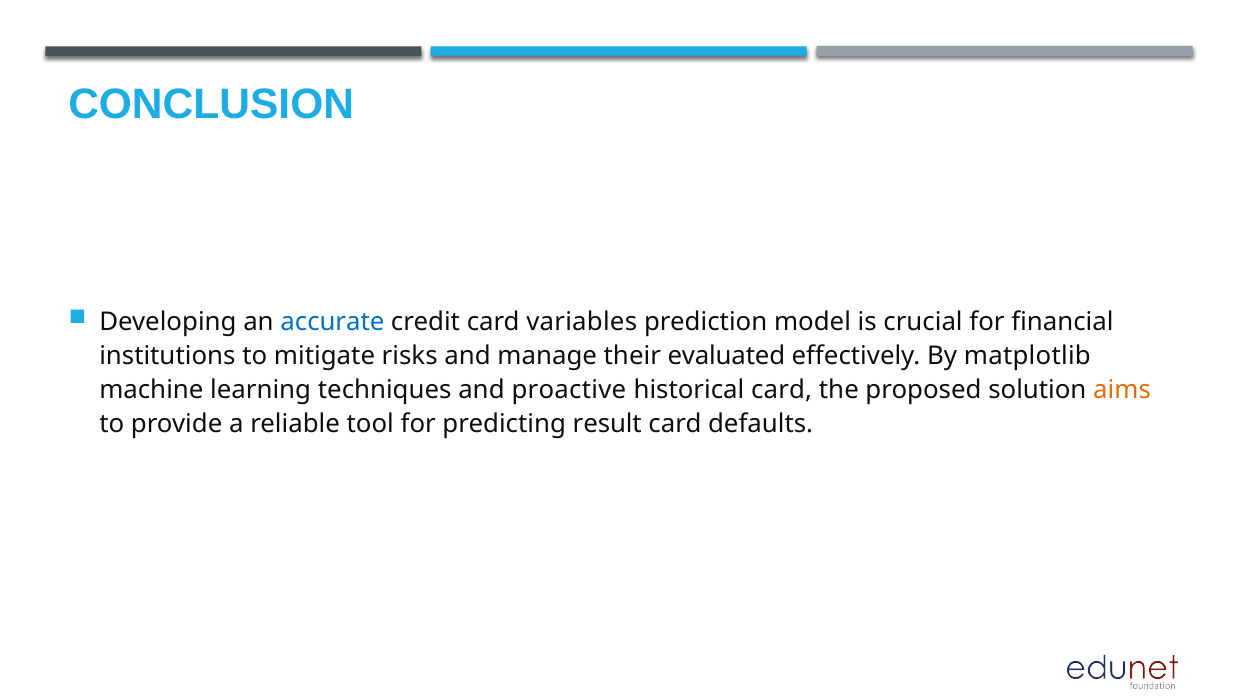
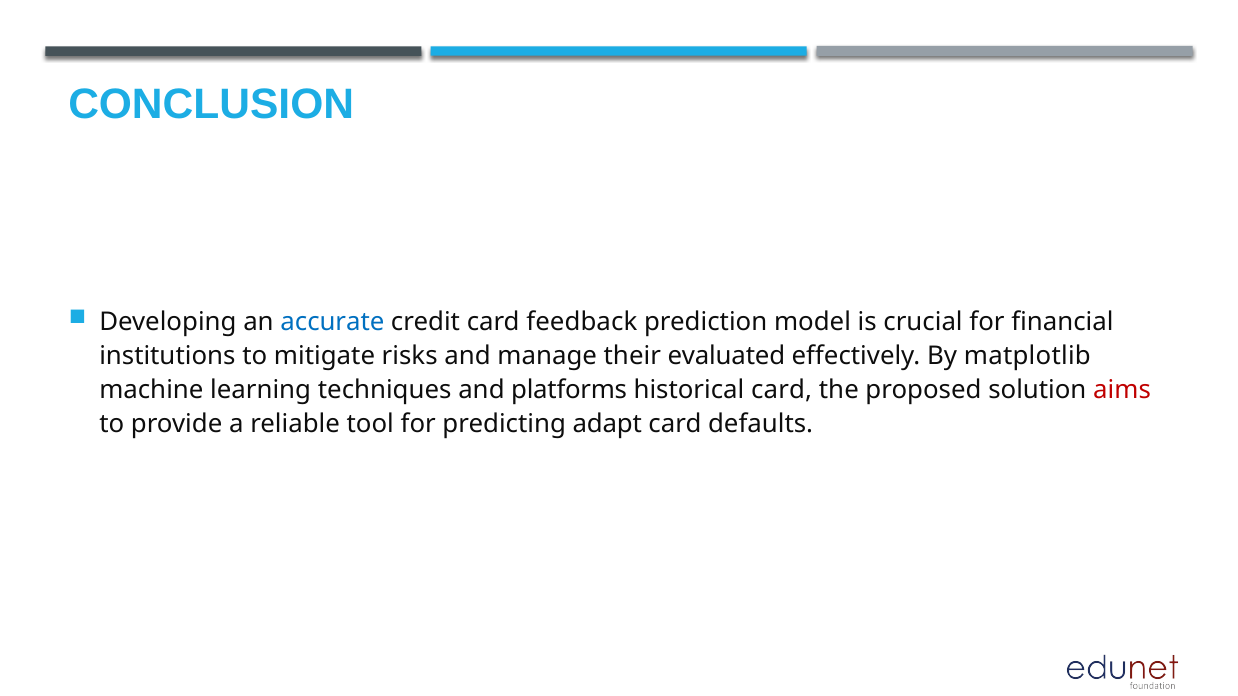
variables: variables -> feedback (582, 322)
proactive: proactive -> platforms (569, 390)
aims colour: orange -> red (1122, 390)
result: result -> adapt (607, 424)
